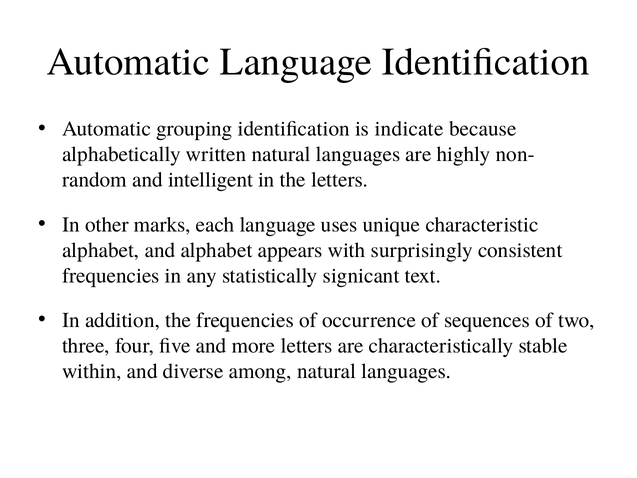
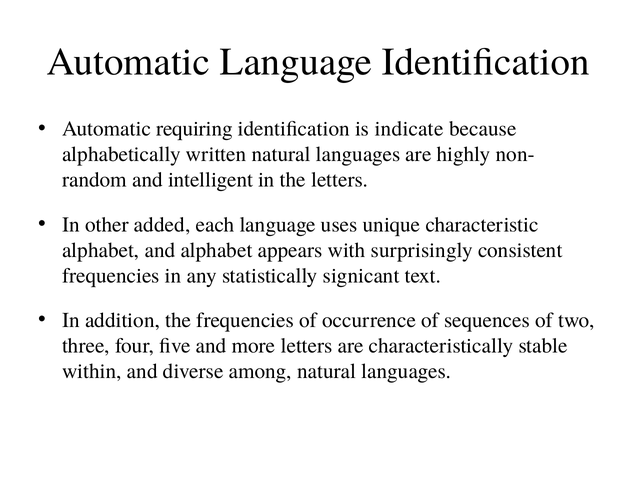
grouping: grouping -> requiring (194, 129)
marks: marks -> added (162, 224)
